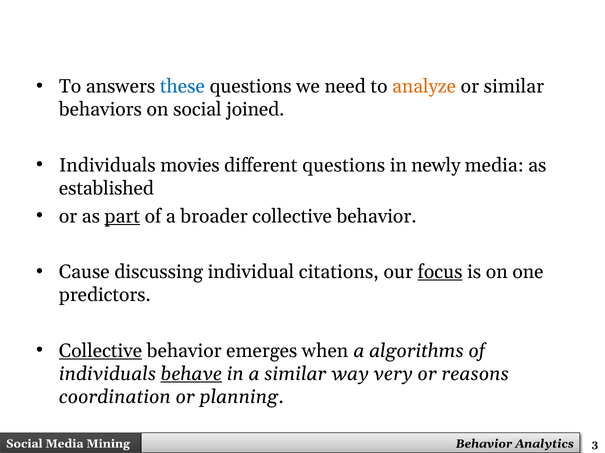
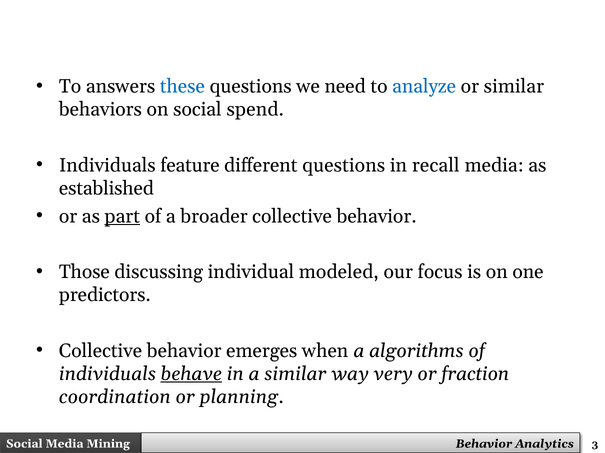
analyze colour: orange -> blue (424, 86)
joined: joined -> spend (255, 110)
movies: movies -> feature (190, 165)
newly: newly -> recall (436, 165)
Cause: Cause -> Those (84, 272)
citations: citations -> modeled (339, 272)
focus underline: present -> none (440, 272)
Collective underline: present -> none (101, 351)
reasons: reasons -> fraction (475, 374)
